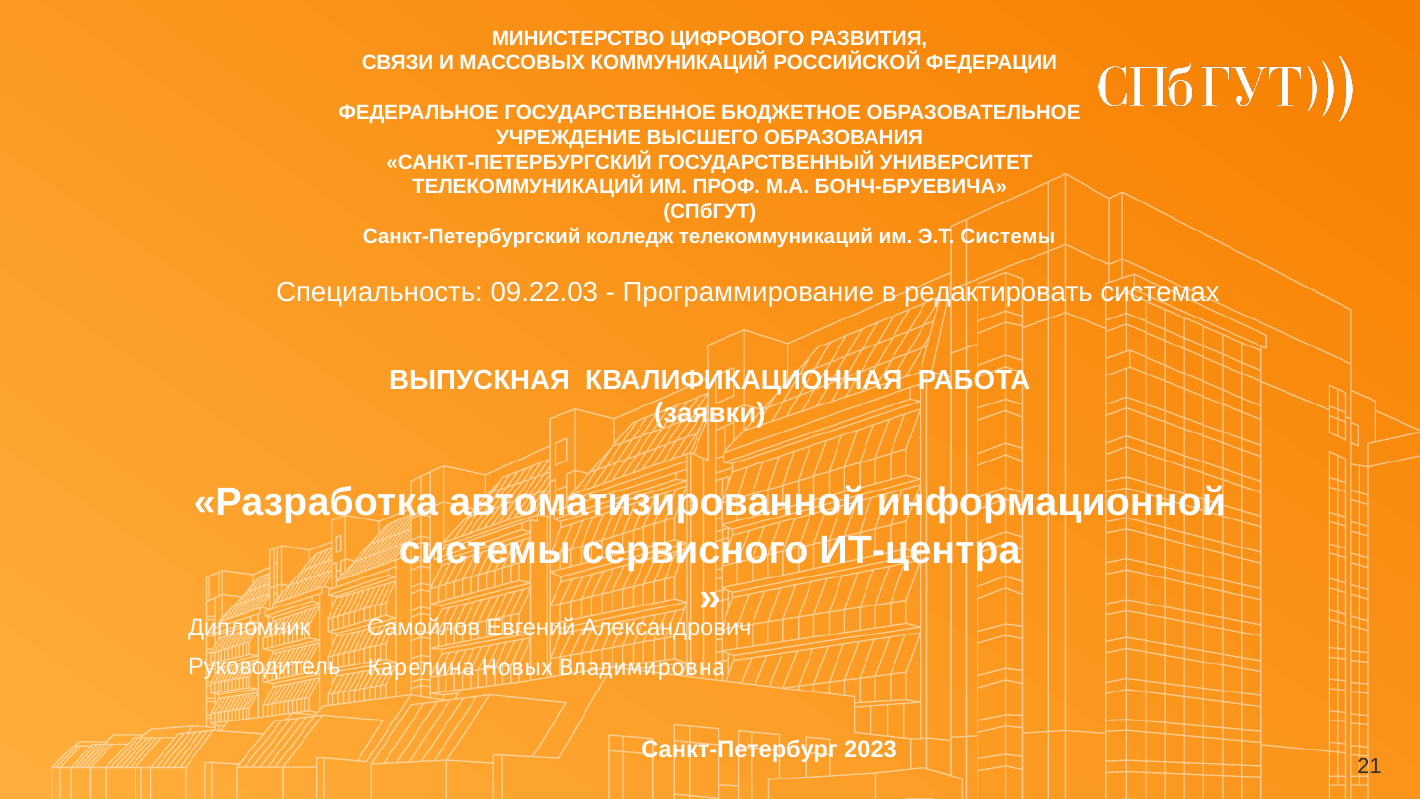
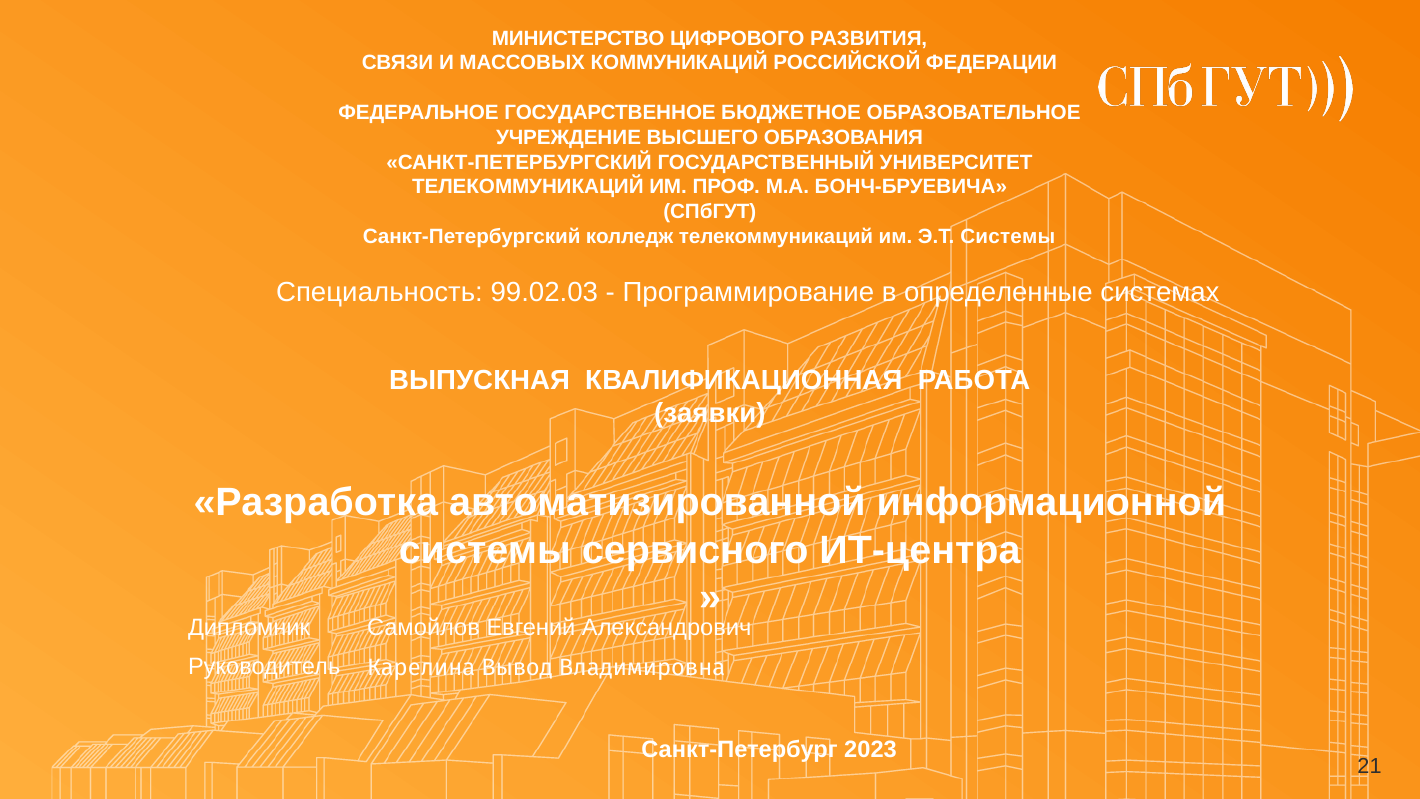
09.22.03: 09.22.03 -> 99.02.03 (544, 292)
редактировать: редактировать -> определенные (998, 292)
Новых: Новых -> Вывод (517, 667)
